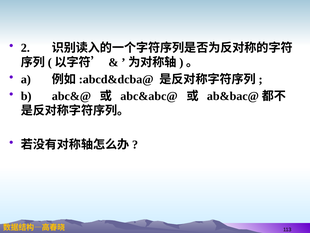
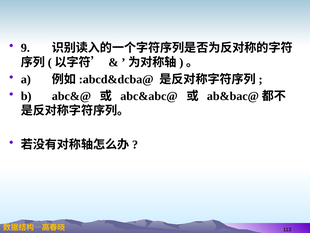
2: 2 -> 9 (25, 48)
